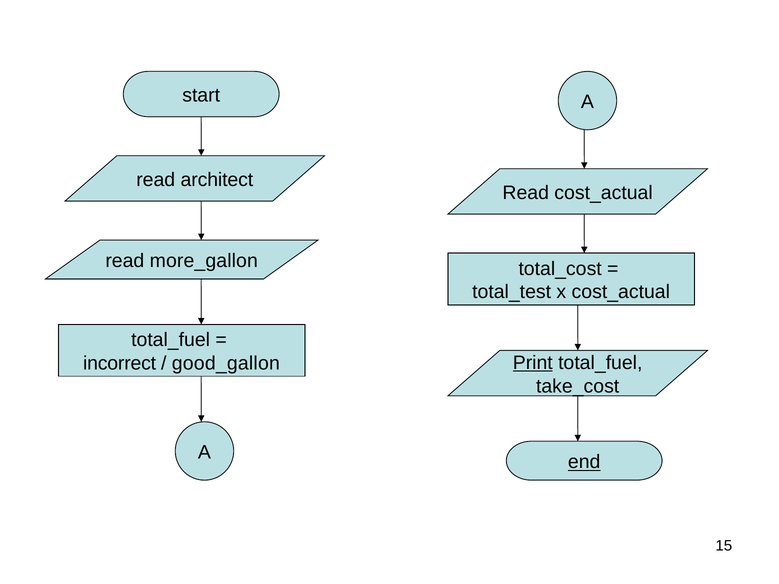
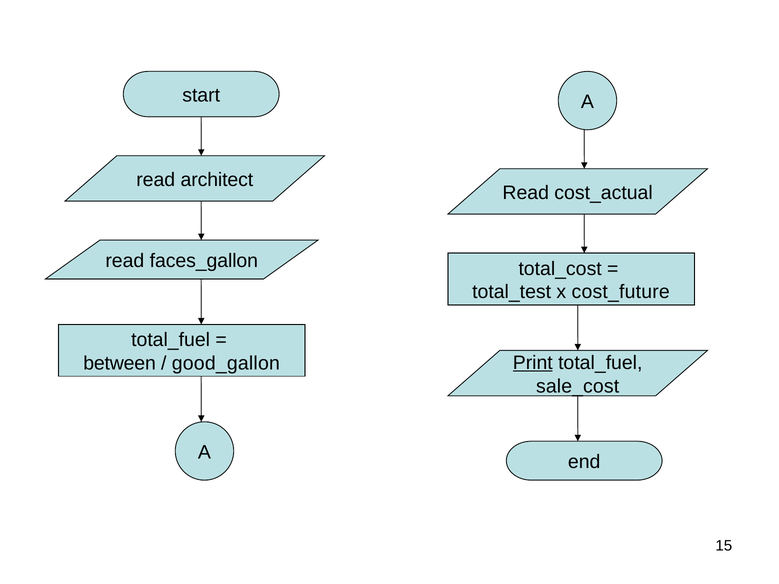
more_gallon: more_gallon -> faces_gallon (204, 261)
x cost_actual: cost_actual -> cost_future (621, 292)
incorrect: incorrect -> between (120, 364)
take_cost: take_cost -> sale_cost (578, 386)
end underline: present -> none (584, 462)
